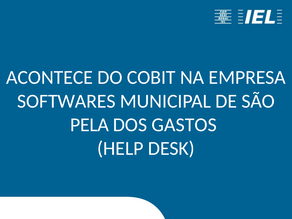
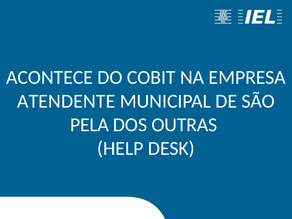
SOFTWARES: SOFTWARES -> ATENDENTE (66, 101)
GASTOS: GASTOS -> OUTRAS (184, 125)
